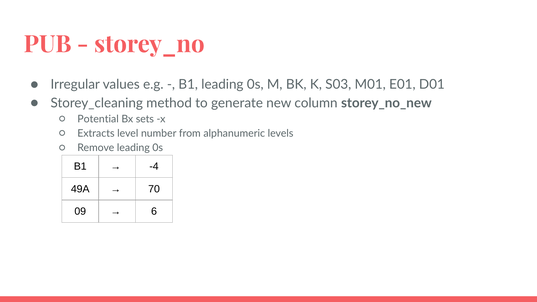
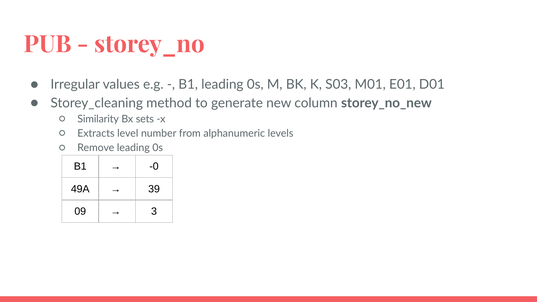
Potential: Potential -> Similarity (98, 119)
-4: -4 -> -0 (154, 167)
70: 70 -> 39 (154, 189)
6: 6 -> 3 (154, 211)
